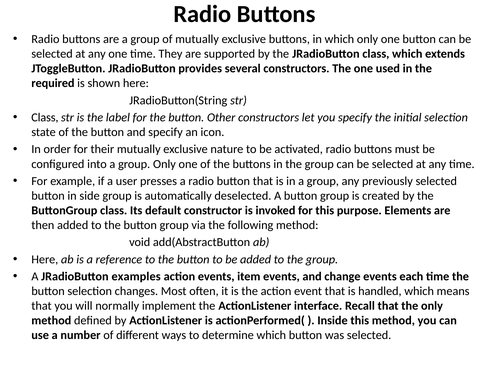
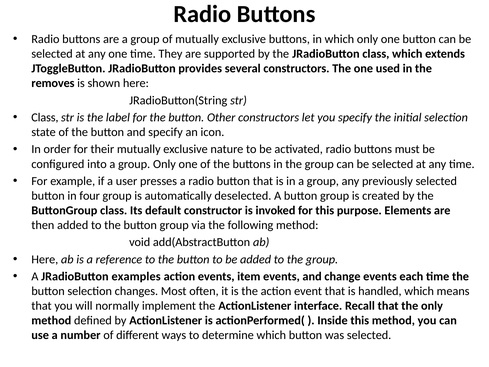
required: required -> removes (53, 83)
side: side -> four (90, 196)
